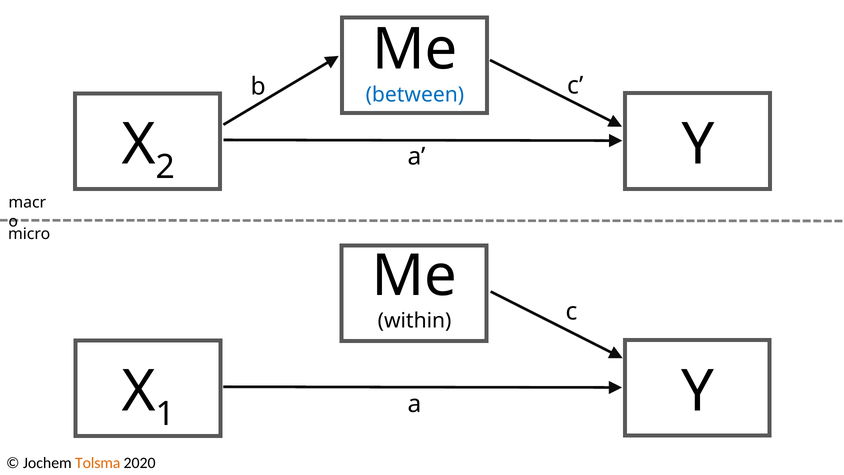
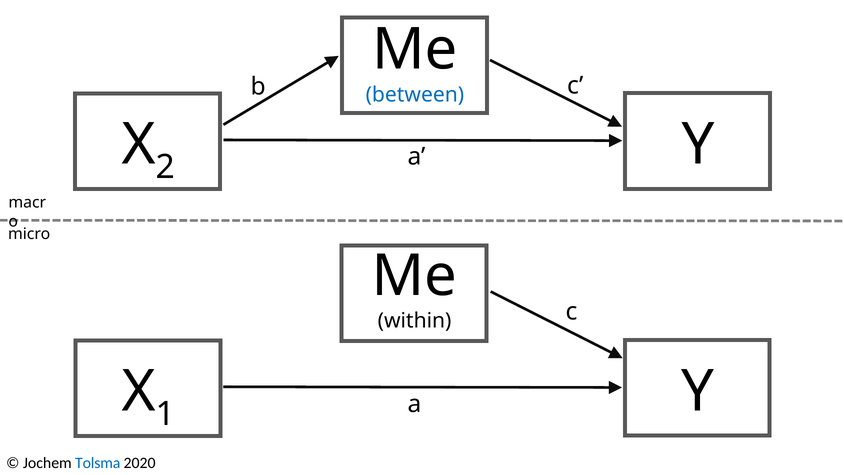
Tolsma colour: orange -> blue (98, 463)
